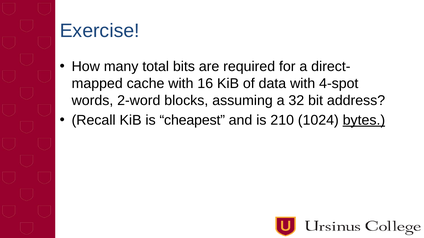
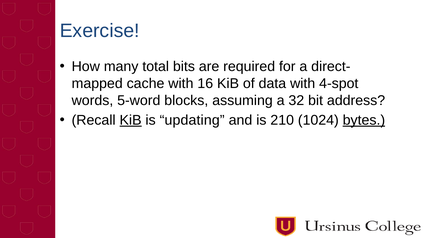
2-word: 2-word -> 5-word (139, 101)
KiB underline: none -> present (131, 120)
cheapest: cheapest -> updating (192, 120)
